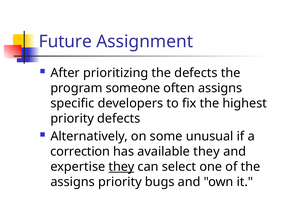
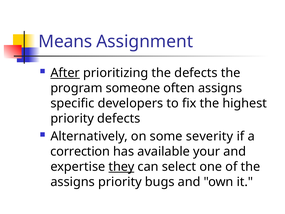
Future: Future -> Means (65, 42)
After underline: none -> present (65, 73)
unusual: unusual -> severity (210, 136)
available they: they -> your (207, 151)
